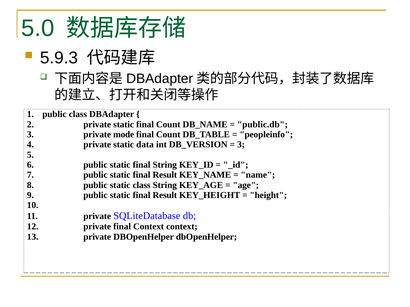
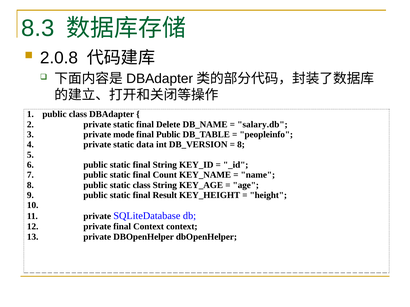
5.0: 5.0 -> 8.3 (38, 28)
5.9.3: 5.9.3 -> 2.0.8 (59, 58)
static final Count: Count -> Delete (168, 125)
public.db: public.db -> salary.db (263, 125)
Count: Count -> Public (168, 135)
3: 3 -> 8 (241, 145)
Result: Result -> Count (165, 175)
